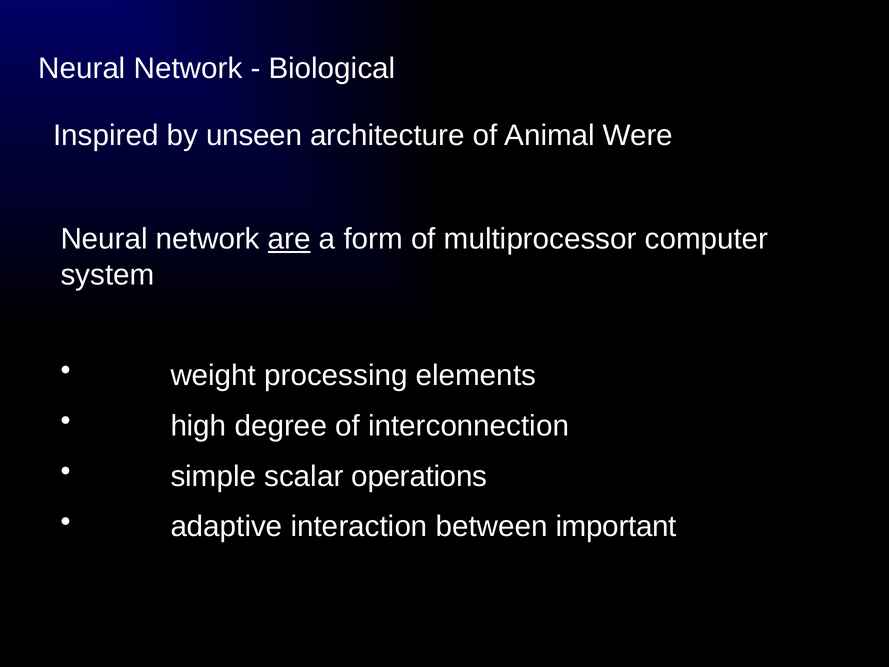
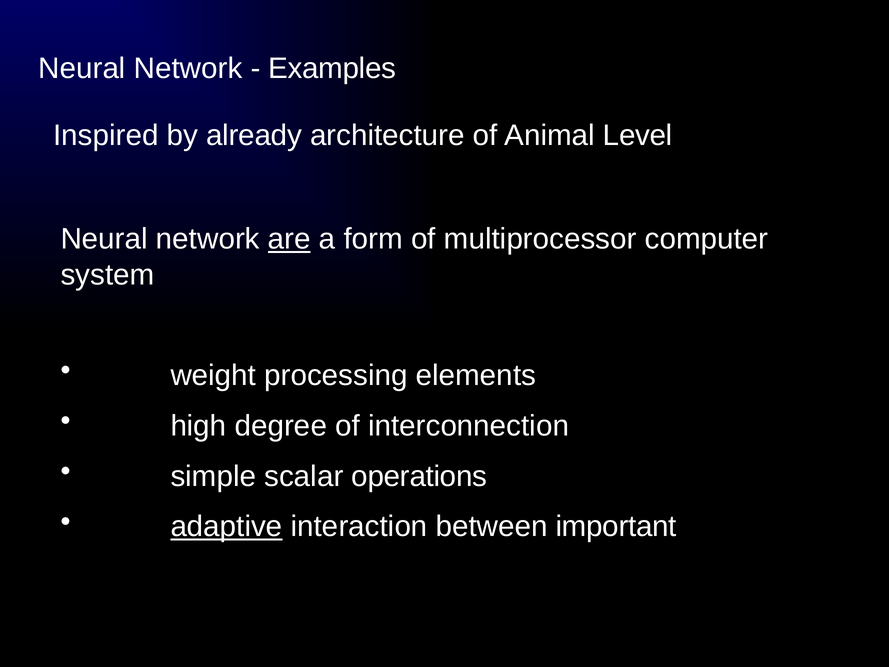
Biological: Biological -> Examples (332, 69)
unseen: unseen -> already (254, 135)
Were: Were -> Level (638, 135)
adaptive underline: none -> present (226, 526)
